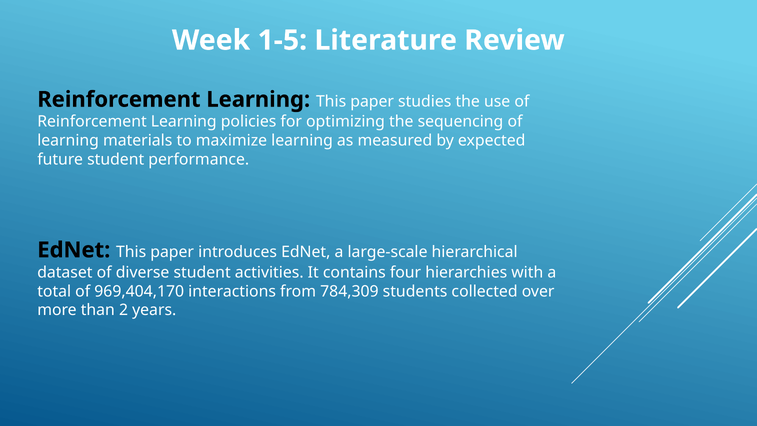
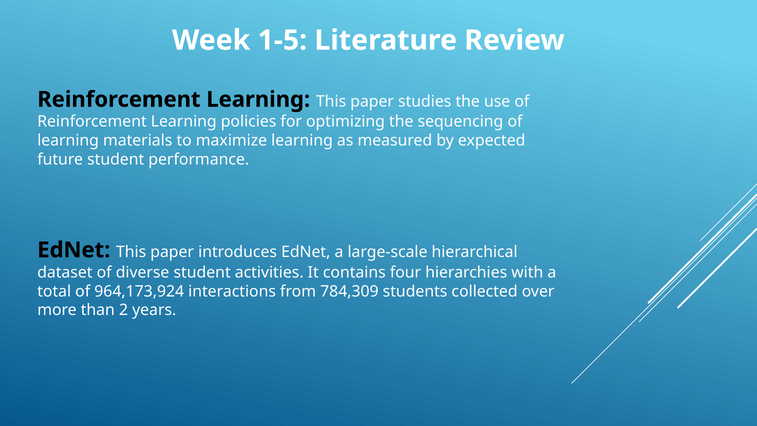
969,404,170: 969,404,170 -> 964,173,924 (139, 291)
